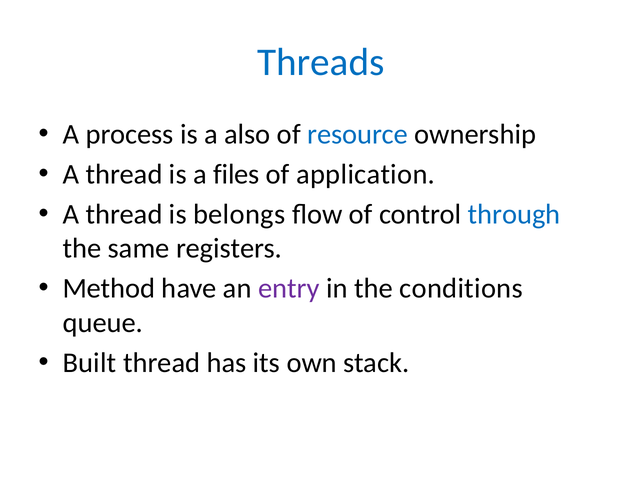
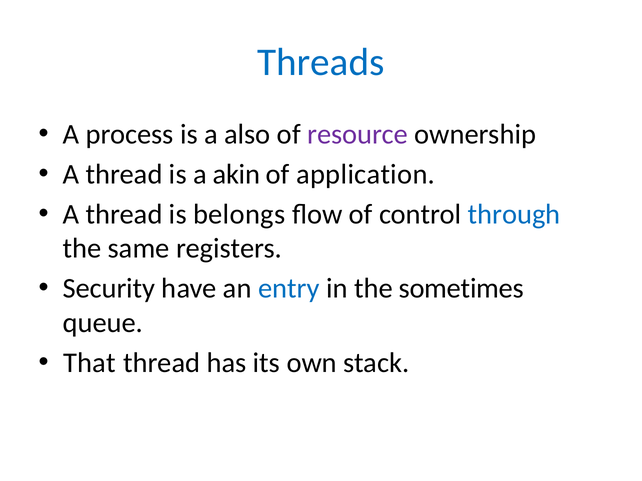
resource colour: blue -> purple (358, 135)
files: files -> akin (236, 175)
Method: Method -> Security (109, 289)
entry colour: purple -> blue (289, 289)
conditions: conditions -> sometimes (461, 289)
Built: Built -> That (90, 363)
